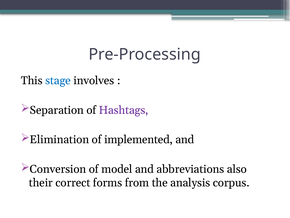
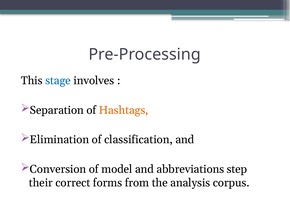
Hashtags colour: purple -> orange (124, 110)
implemented: implemented -> classification (138, 139)
also: also -> step (237, 169)
